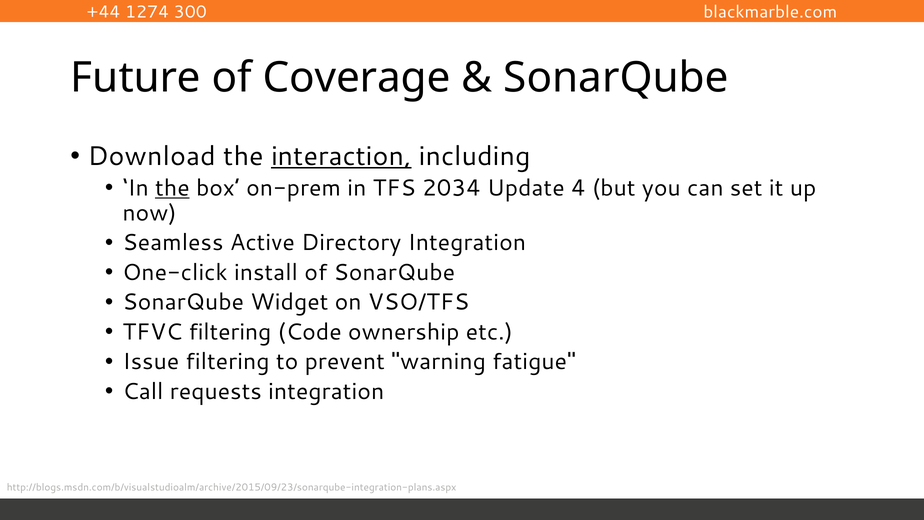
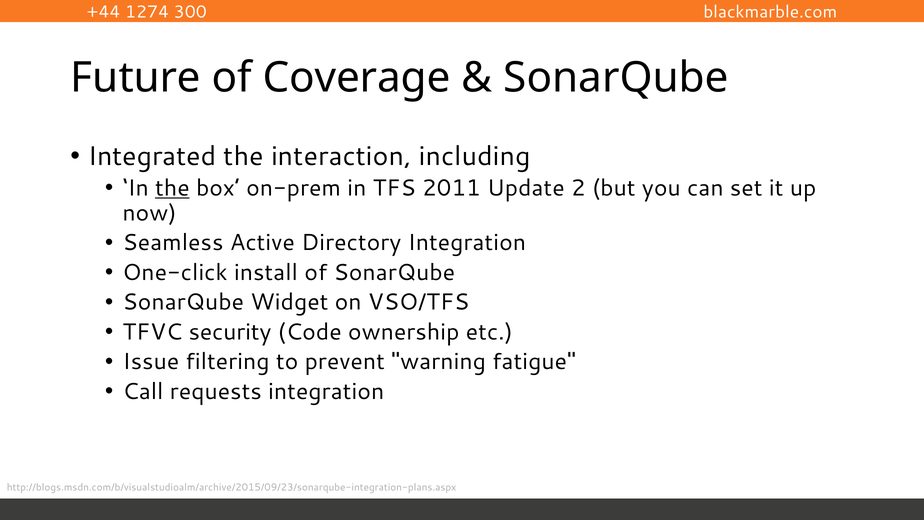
Download: Download -> Integrated (152, 156)
interaction underline: present -> none (341, 156)
2034: 2034 -> 2011 (451, 188)
4: 4 -> 2 (578, 188)
TFVC filtering: filtering -> security (230, 332)
